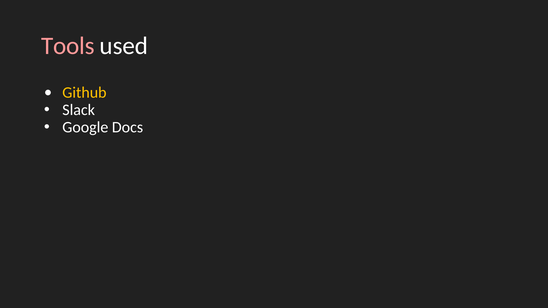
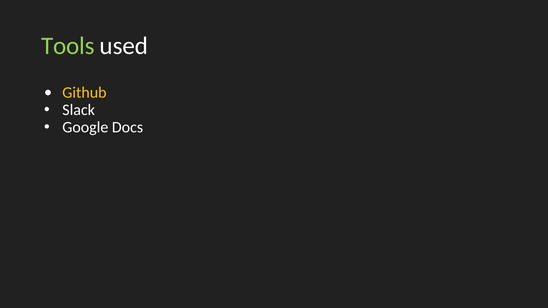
Tools colour: pink -> light green (68, 46)
